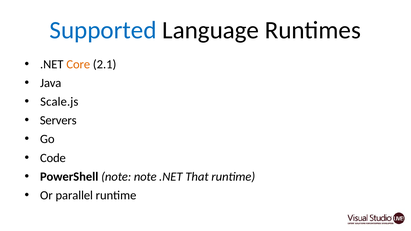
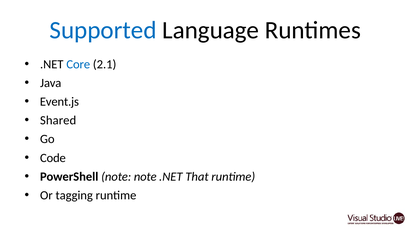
Core colour: orange -> blue (78, 64)
Scale.js: Scale.js -> Event.js (59, 102)
Servers: Servers -> Shared (58, 121)
parallel: parallel -> tagging (74, 195)
